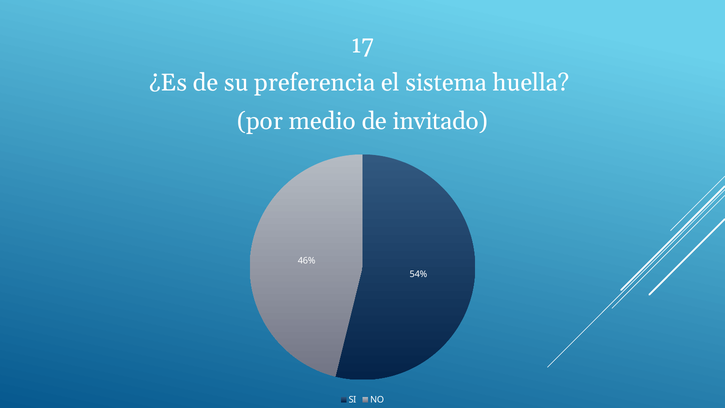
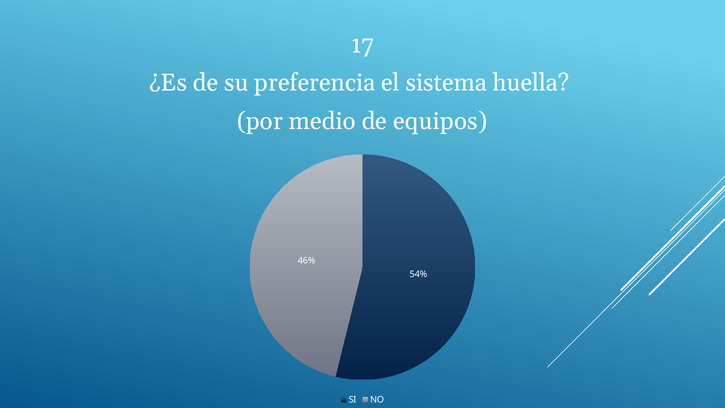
invitado: invitado -> equipos (440, 121)
